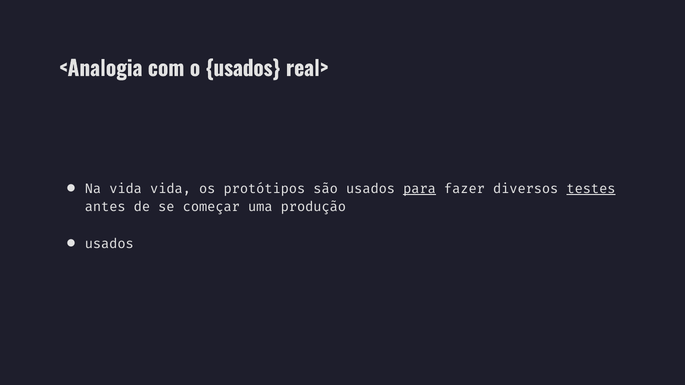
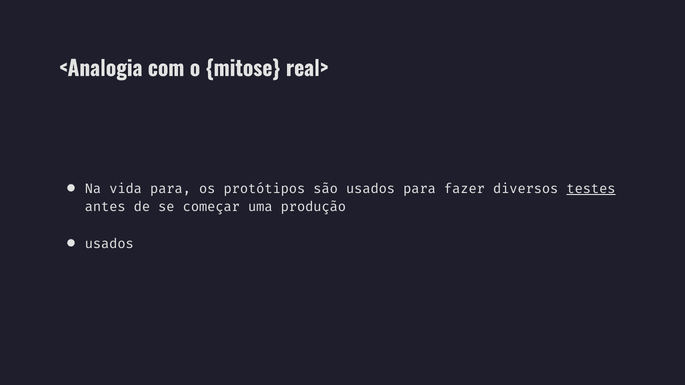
o usados: usados -> mitose (243, 69)
vida vida: vida -> para (171, 189)
para underline: present -> none (420, 189)
